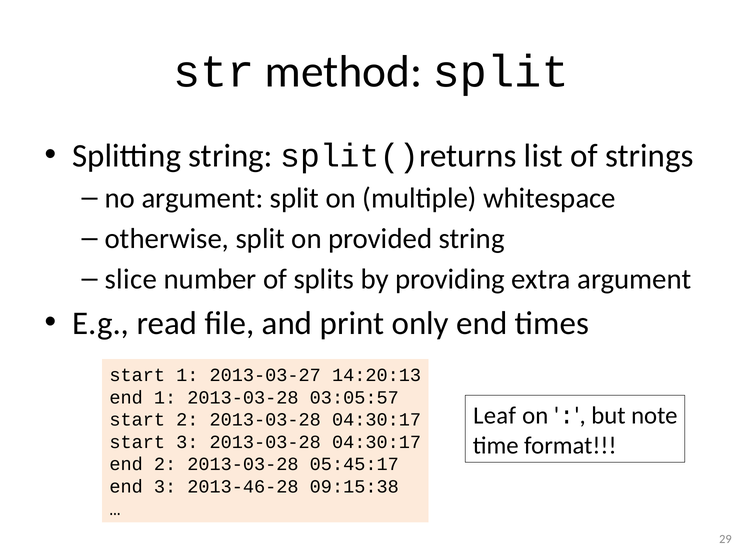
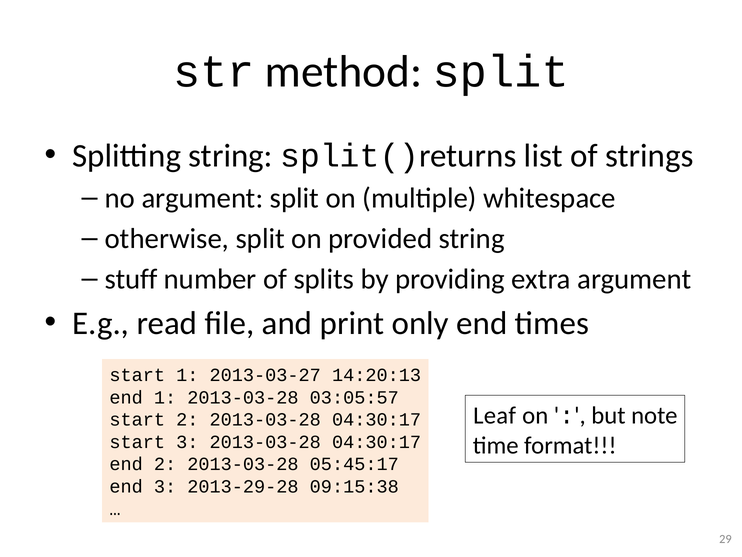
slice: slice -> stuff (131, 279)
2013-46-28: 2013-46-28 -> 2013-29-28 (243, 486)
